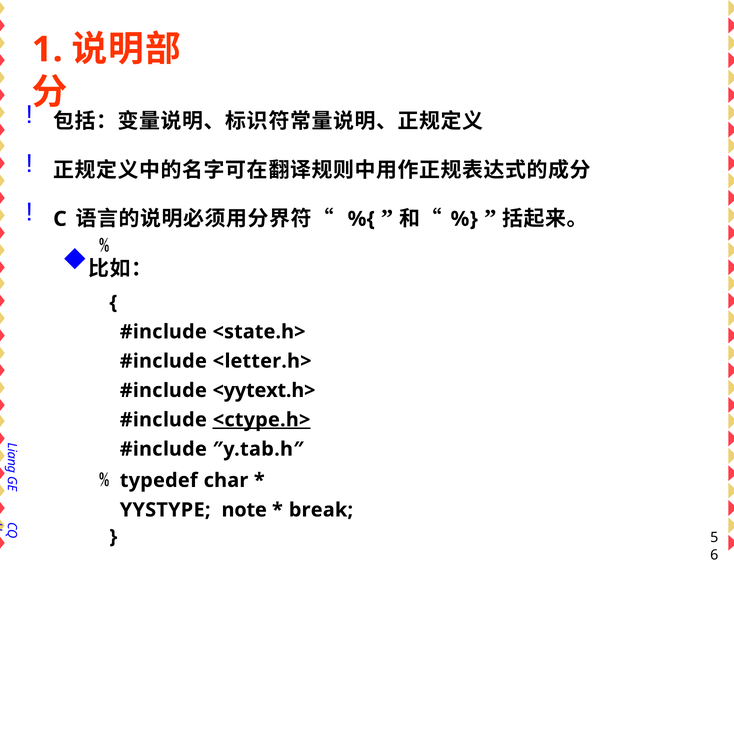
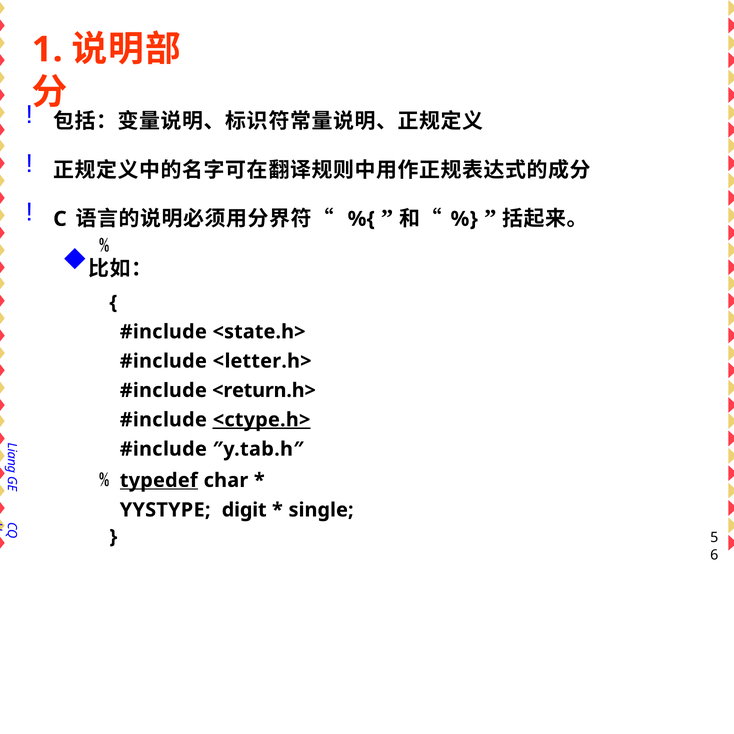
<yytext.h>: <yytext.h> -> <return.h> (264, 390)
typedef underline: none -> present (159, 480)
note: note -> digit (244, 510)
break: break -> single (321, 510)
